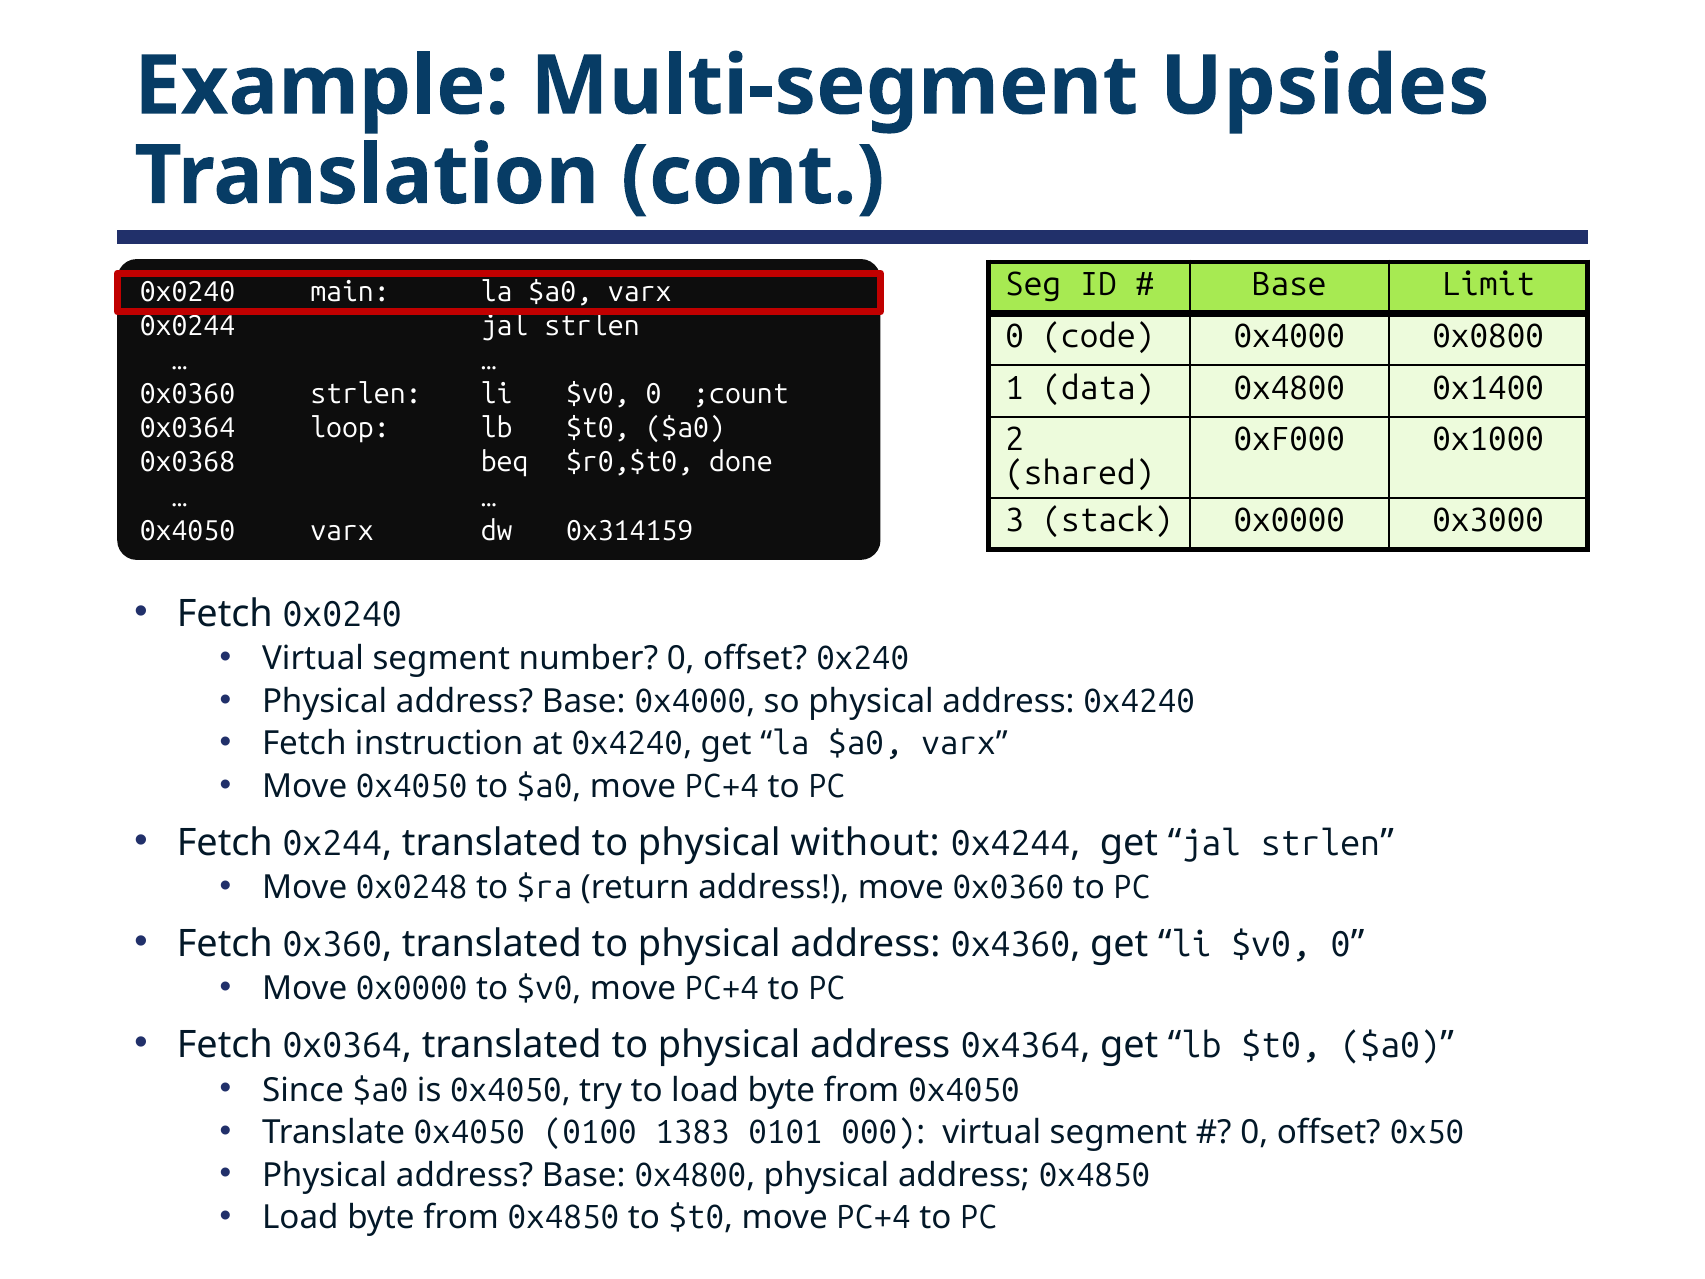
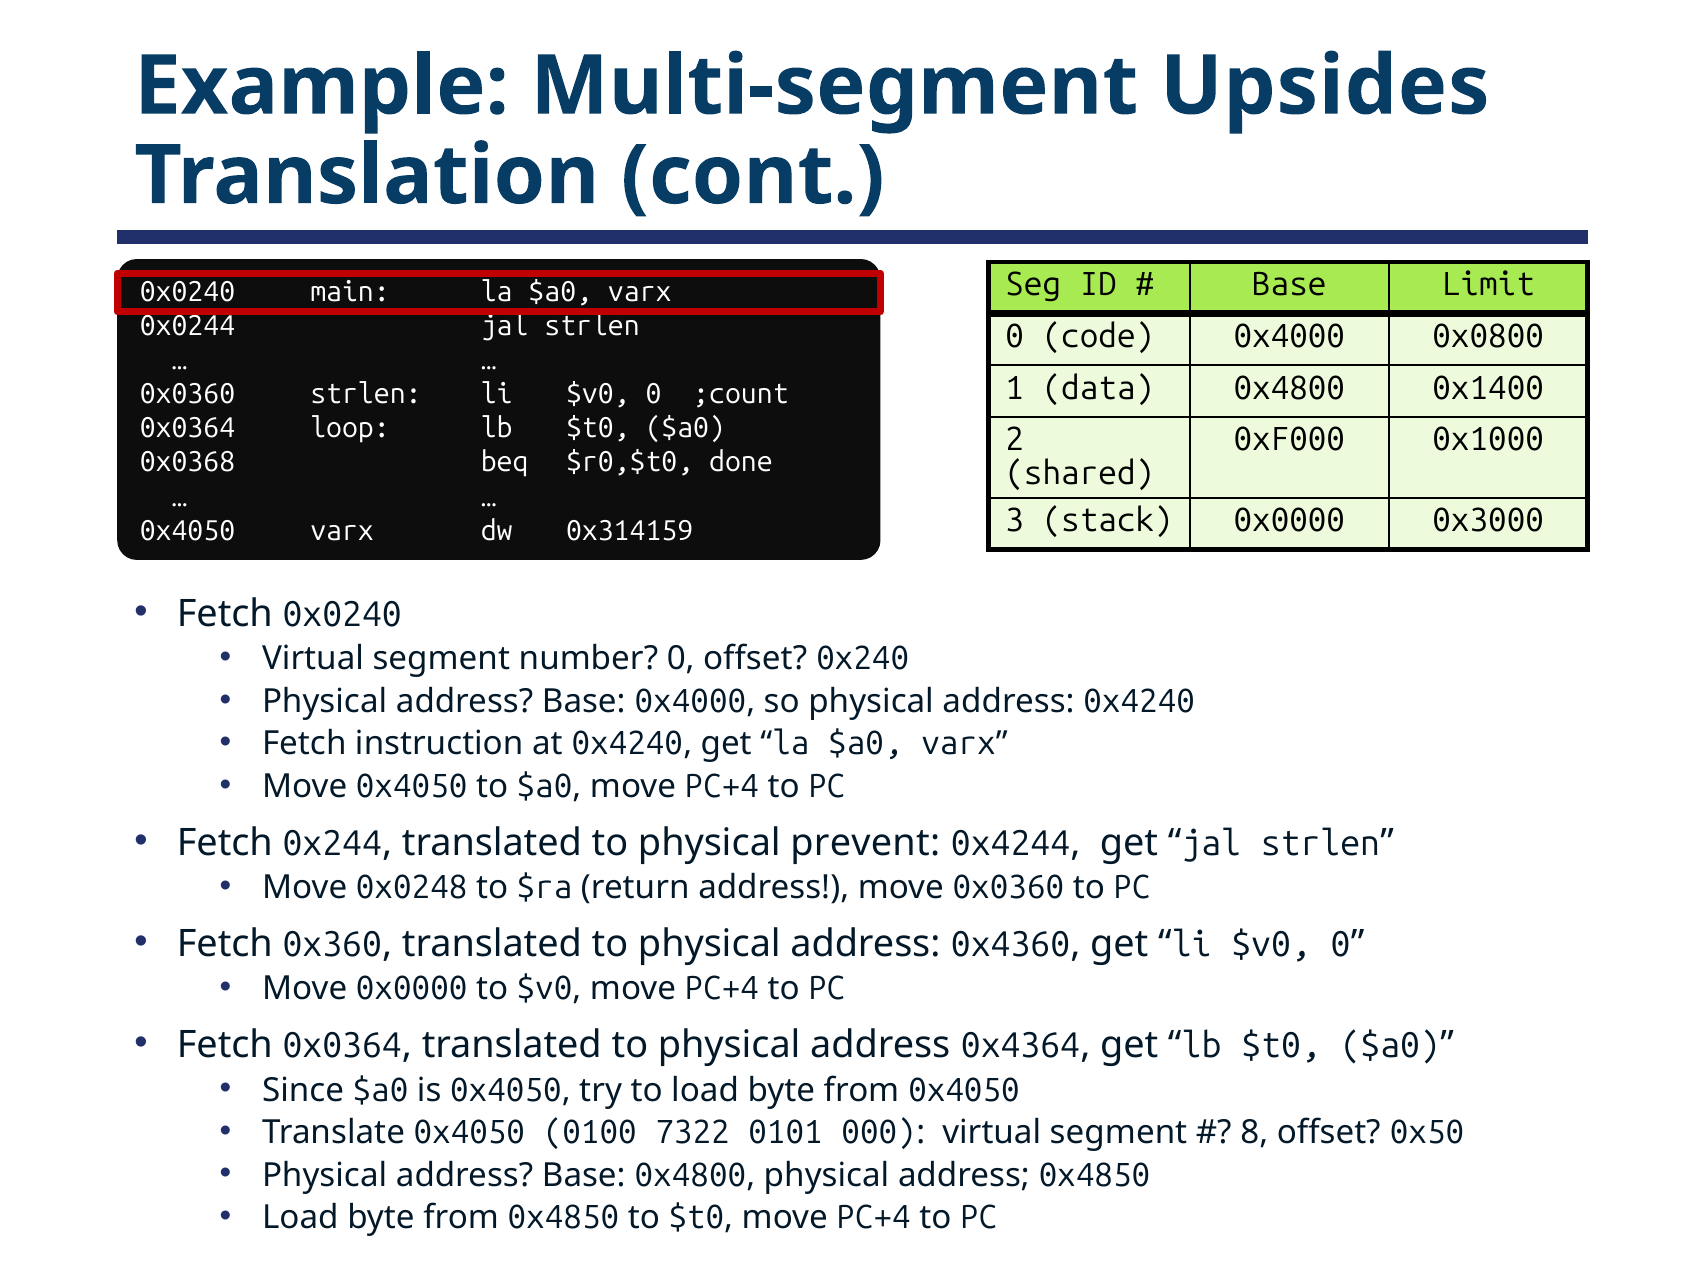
without: without -> prevent (865, 843)
1383: 1383 -> 7322 (693, 1132)
0: 0 -> 8 (1254, 1132)
